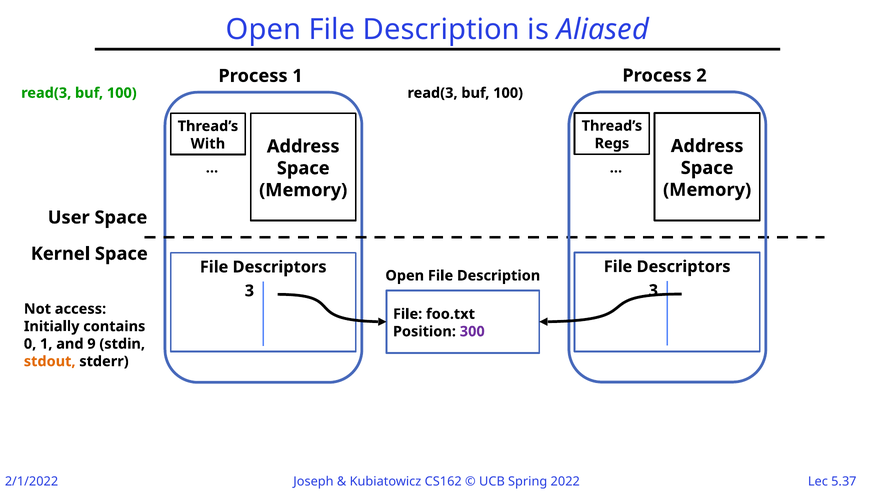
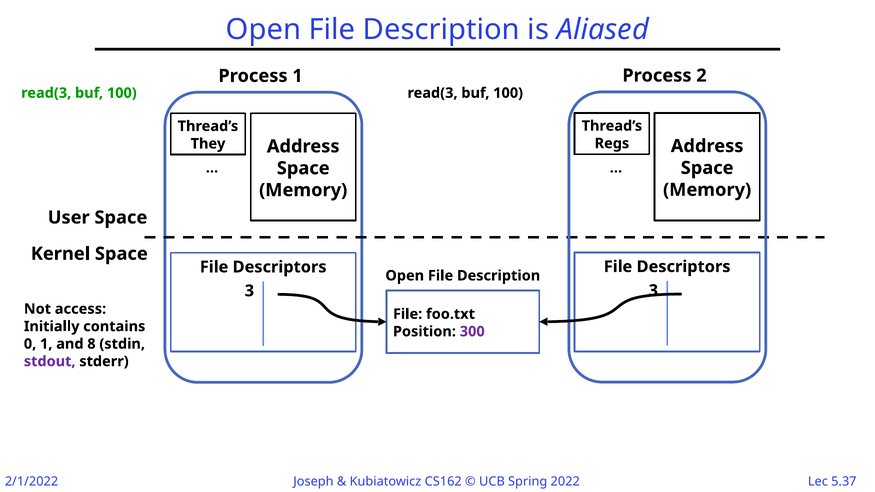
With: With -> They (208, 144)
9: 9 -> 8 (91, 344)
stdout colour: orange -> purple (50, 362)
